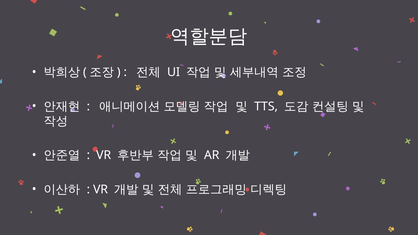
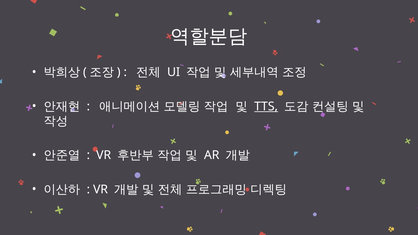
TTS underline: none -> present (266, 106)
